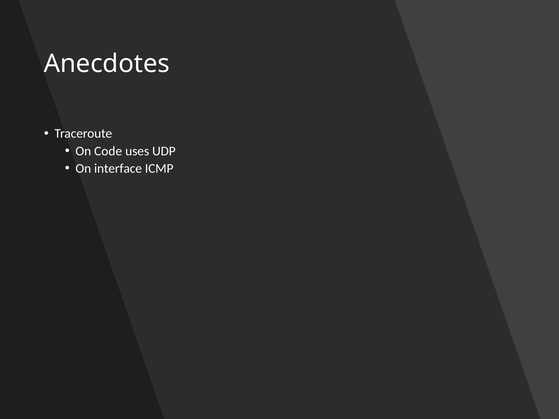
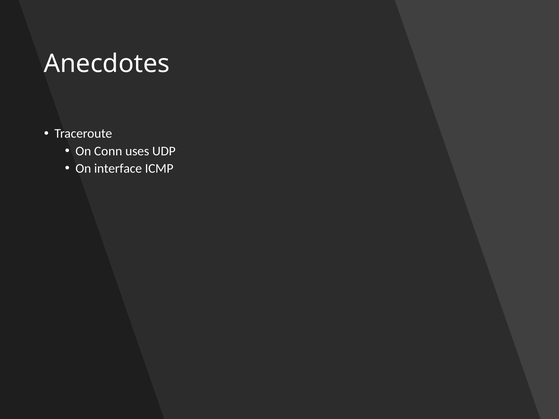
Code: Code -> Conn (108, 151)
